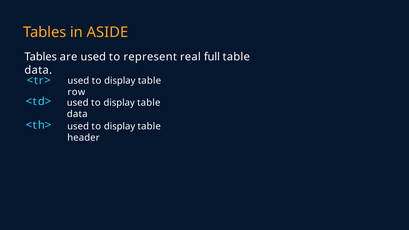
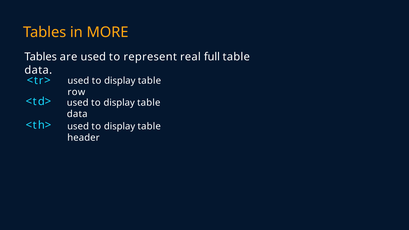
ASIDE: ASIDE -> MORE (108, 32)
